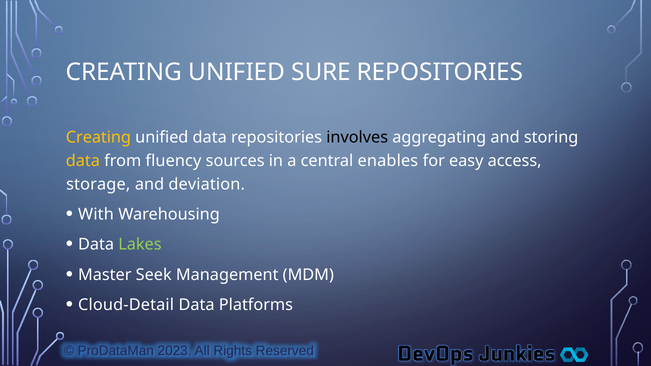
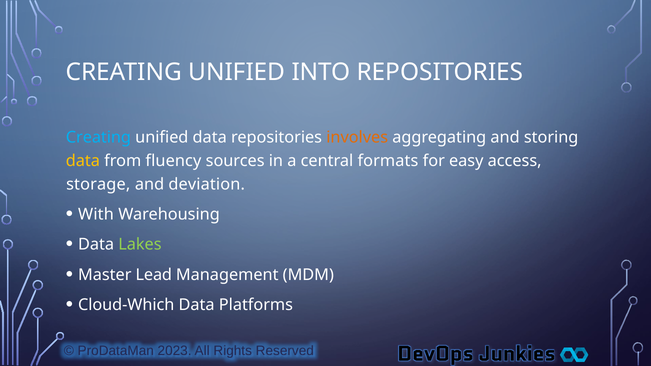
SURE: SURE -> INTO (321, 72)
Creating colour: yellow -> light blue (98, 137)
involves colour: black -> orange (357, 137)
enables: enables -> formats (388, 161)
Seek: Seek -> Lead (154, 275)
Cloud-Detail: Cloud-Detail -> Cloud-Which (126, 305)
